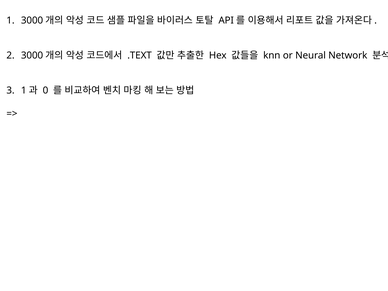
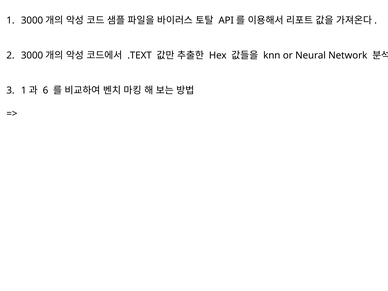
0: 0 -> 6 (46, 90)
